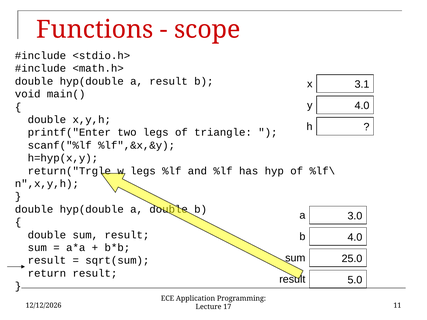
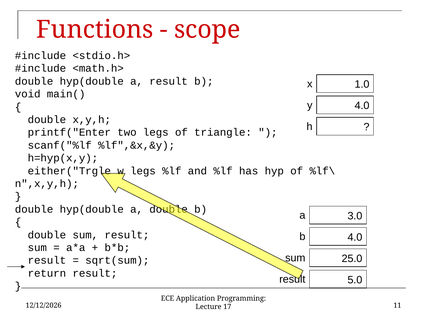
3.1: 3.1 -> 1.0 (362, 84)
return("Trgle: return("Trgle -> either("Trgle (69, 171)
